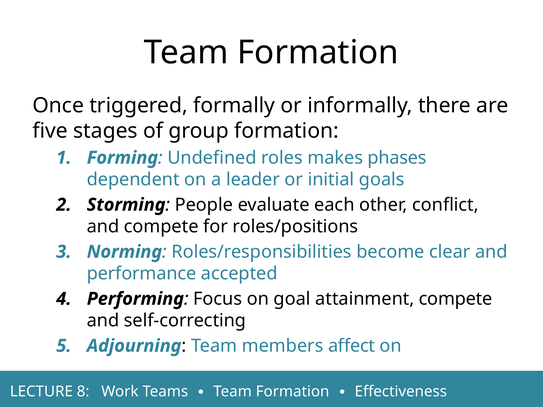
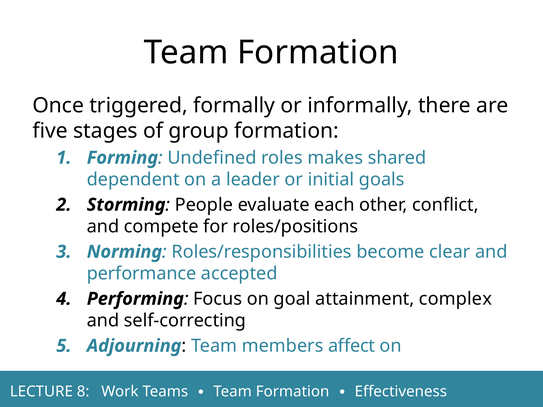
phases: phases -> shared (397, 158)
attainment compete: compete -> complex (455, 299)
